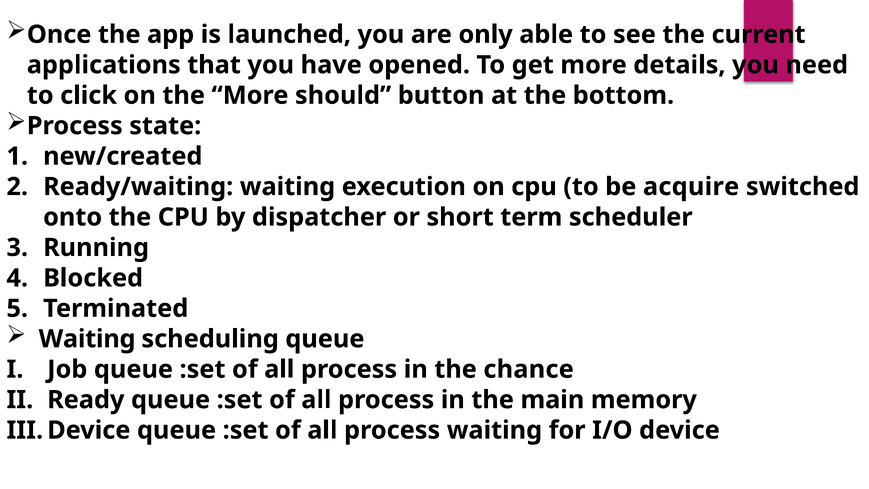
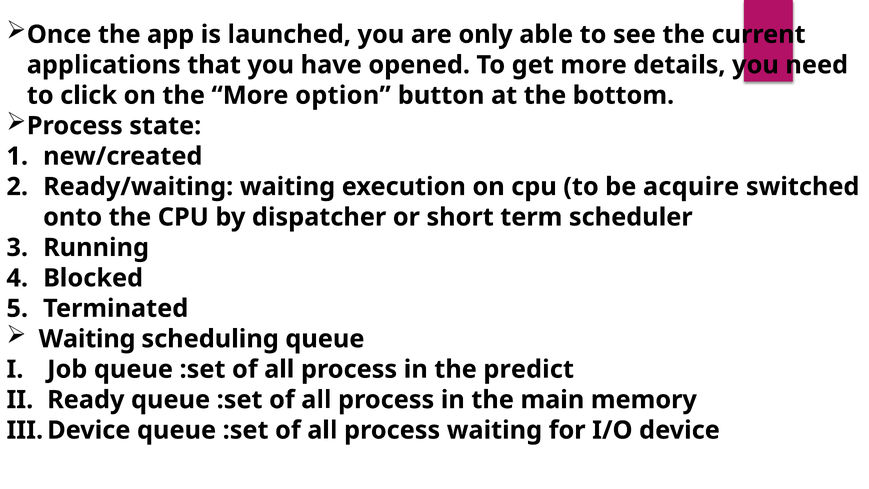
should: should -> option (343, 95)
chance: chance -> predict (529, 369)
